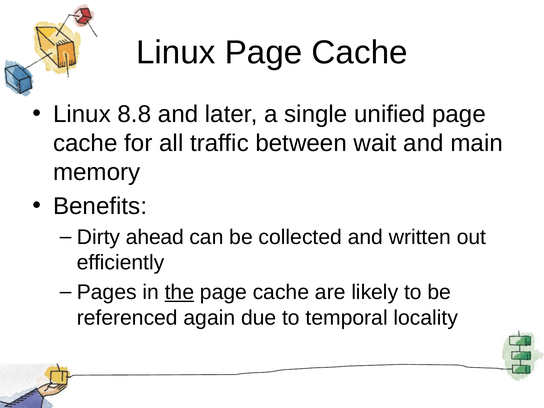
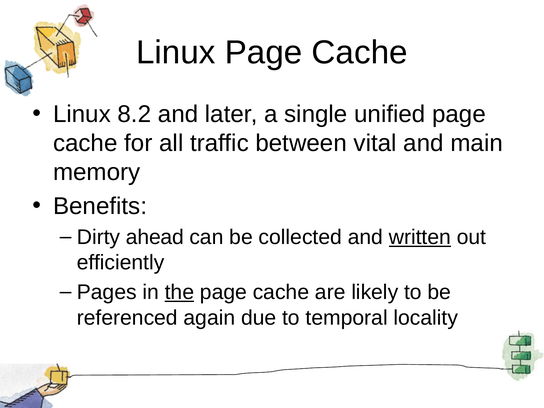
8.8: 8.8 -> 8.2 (134, 114)
wait: wait -> vital (375, 143)
written underline: none -> present (420, 237)
